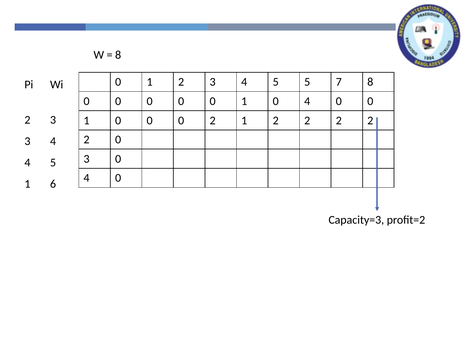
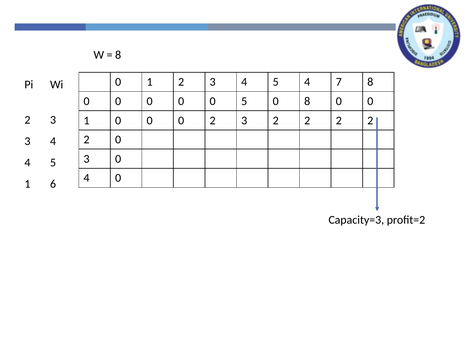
5 5: 5 -> 4 (307, 82)
0 0 0 1: 1 -> 5 (244, 101)
4: 4 -> 8 (307, 101)
0 2 1: 1 -> 3 (244, 120)
